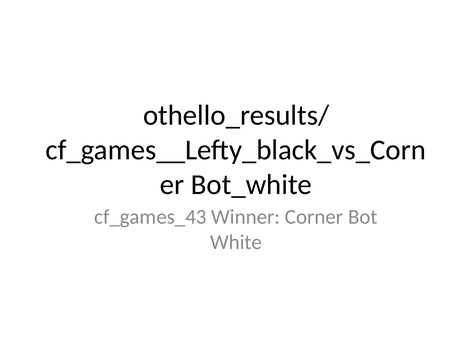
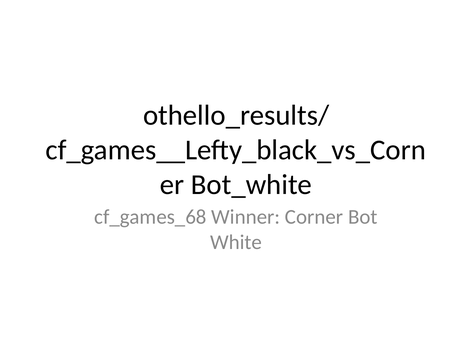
cf_games_43: cf_games_43 -> cf_games_68 (150, 217)
